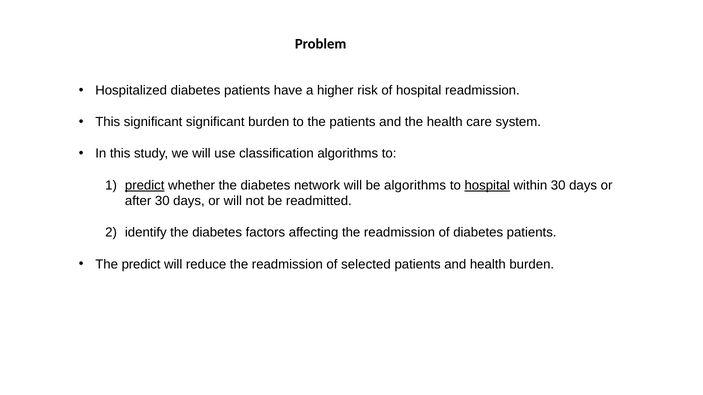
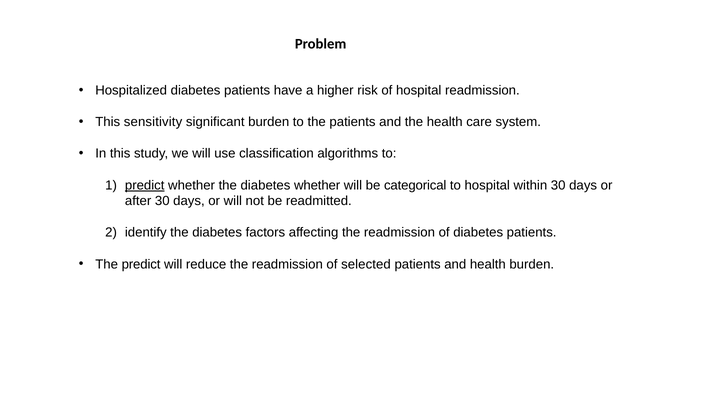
This significant: significant -> sensitivity (153, 122)
diabetes network: network -> whether (317, 185)
be algorithms: algorithms -> categorical (415, 185)
hospital underline: present -> none (487, 185)
